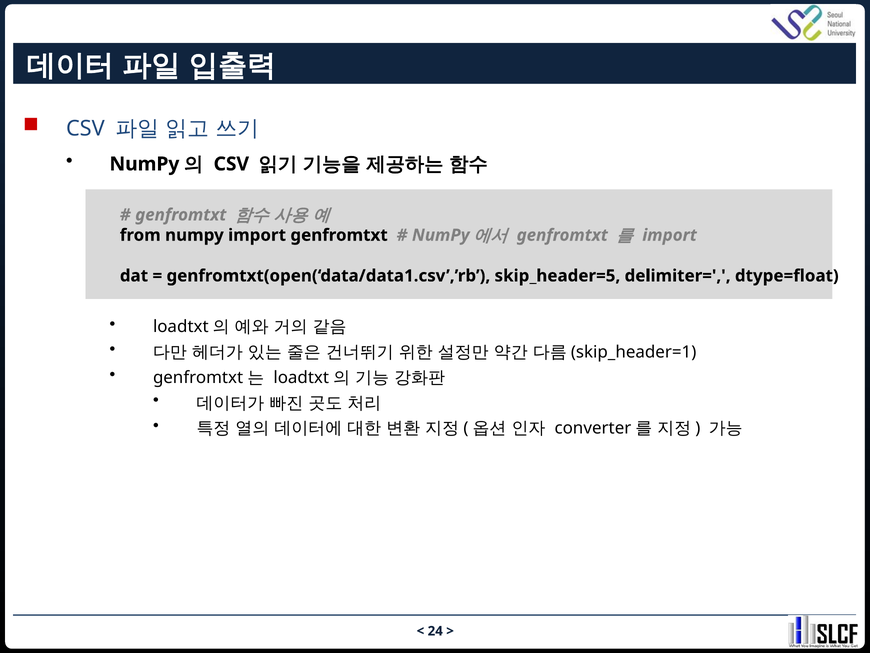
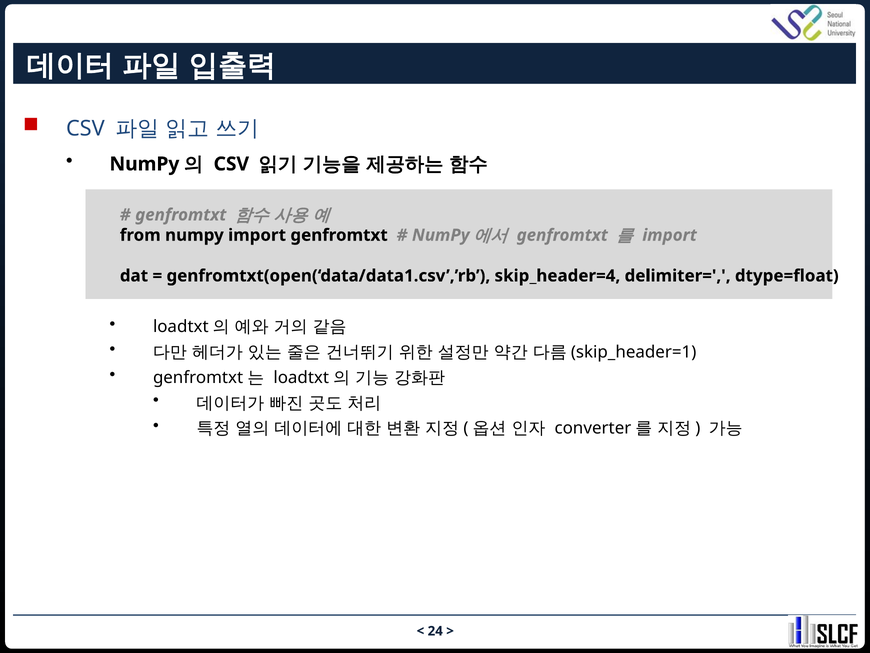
skip_header=5: skip_header=5 -> skip_header=4 (557, 276)
